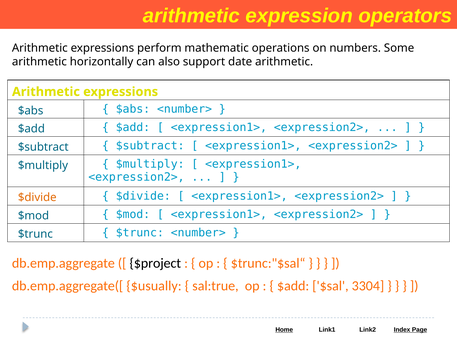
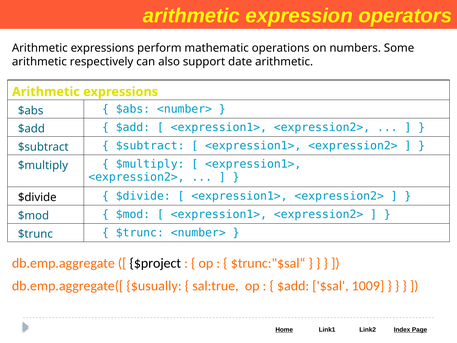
horizontally: horizontally -> respectively (102, 62)
$divide colour: orange -> black (37, 197)
3304: 3304 -> 1009 (368, 286)
